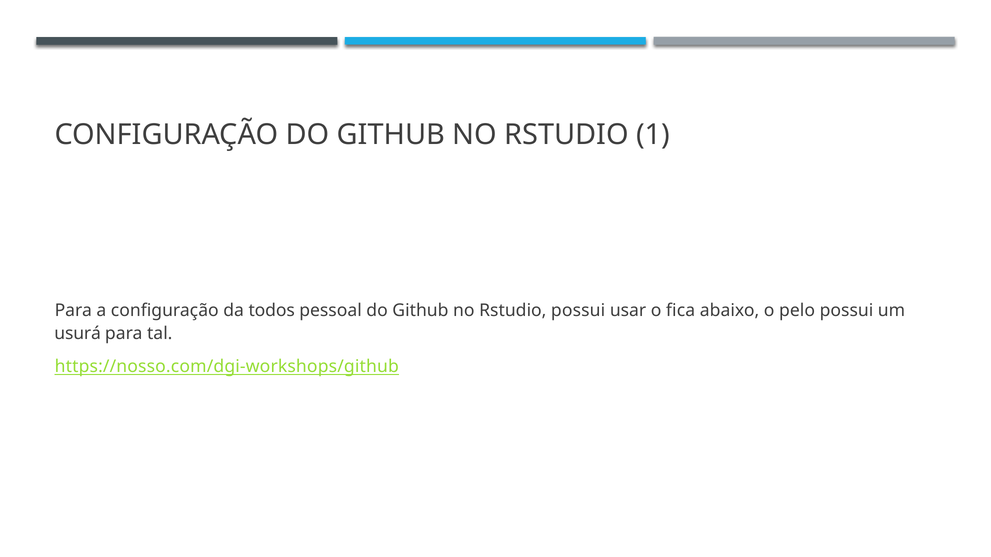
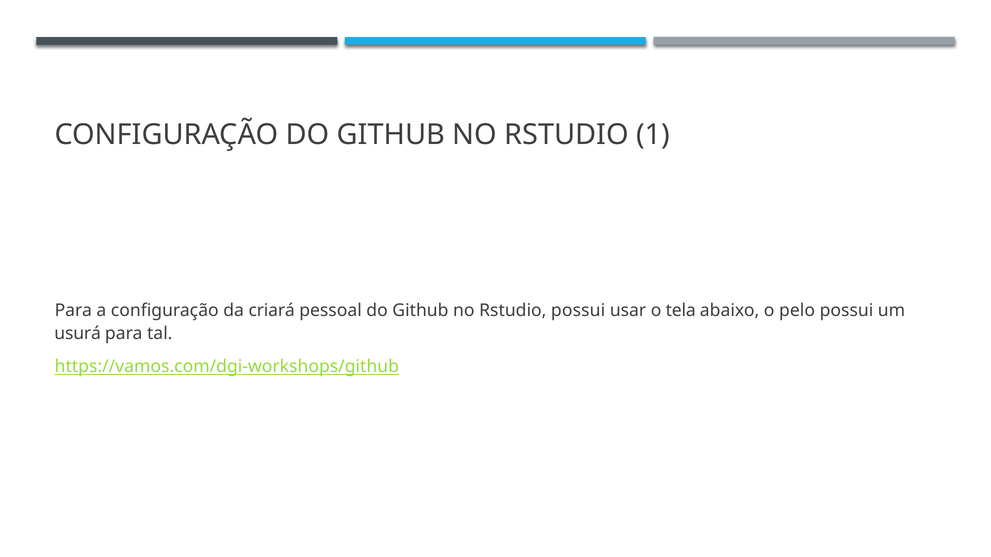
todos: todos -> criará (272, 311)
fica: fica -> tela (681, 311)
https://nosso.com/dgi-workshops/github: https://nosso.com/dgi-workshops/github -> https://vamos.com/dgi-workshops/github (227, 367)
